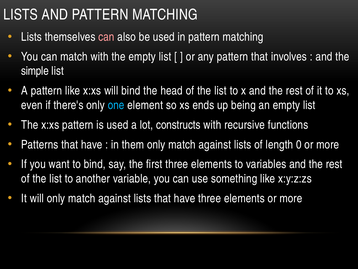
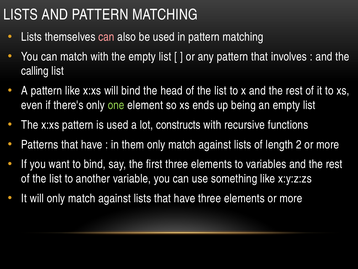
simple: simple -> calling (35, 71)
one colour: light blue -> light green (116, 105)
0: 0 -> 2 (299, 144)
